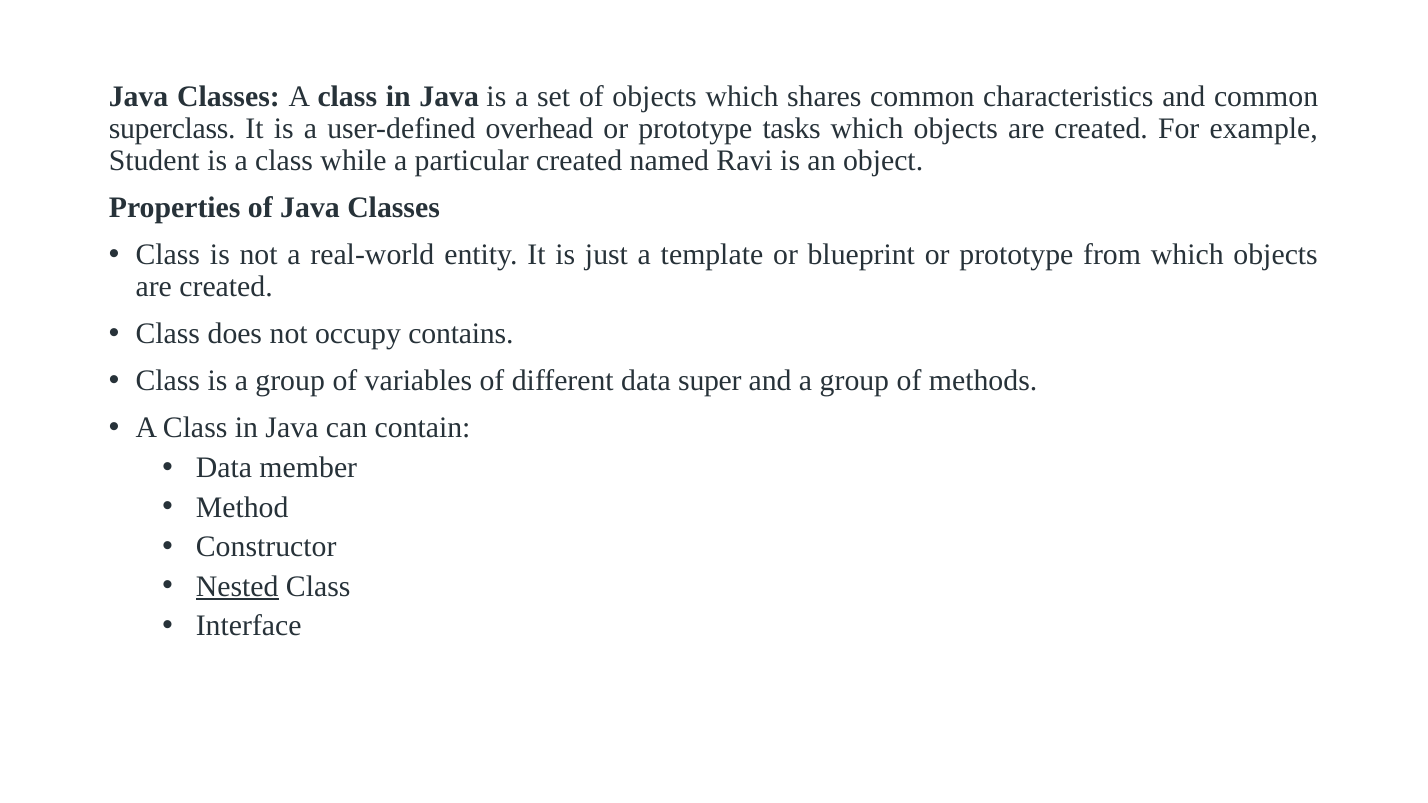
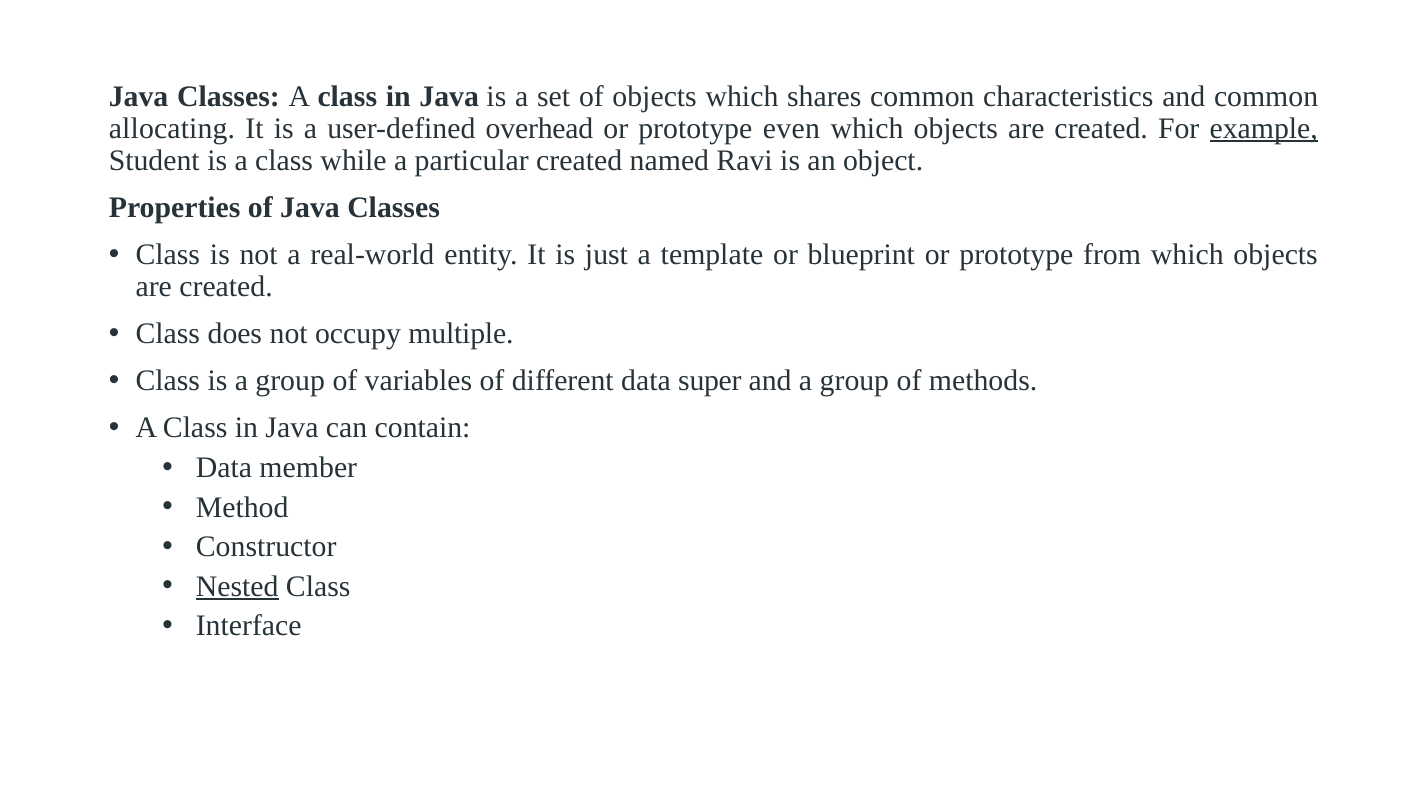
superclass: superclass -> allocating (172, 129)
tasks: tasks -> even (791, 129)
example underline: none -> present (1264, 129)
contains: contains -> multiple (461, 334)
